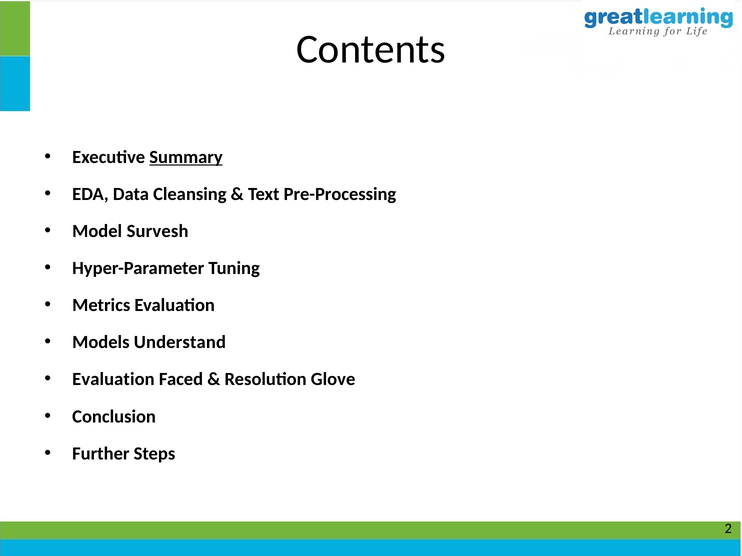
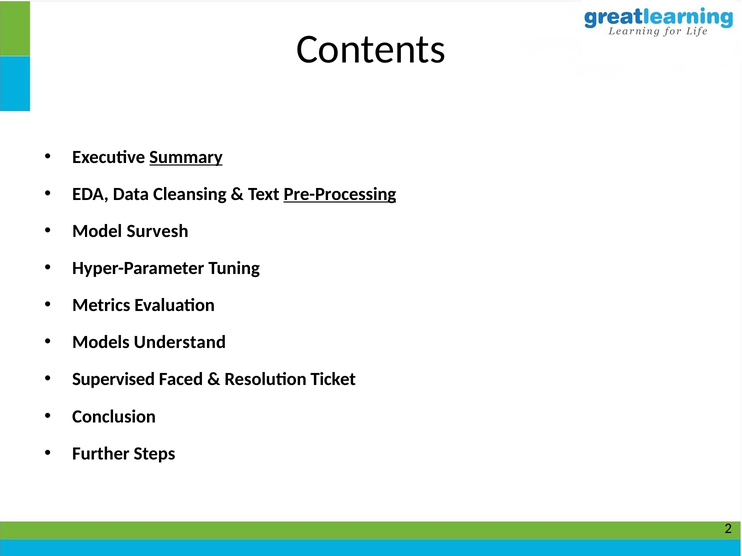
Pre-Processing underline: none -> present (340, 194)
Evaluation: Evaluation -> Supervised (114, 380)
Glove: Glove -> Ticket (333, 380)
